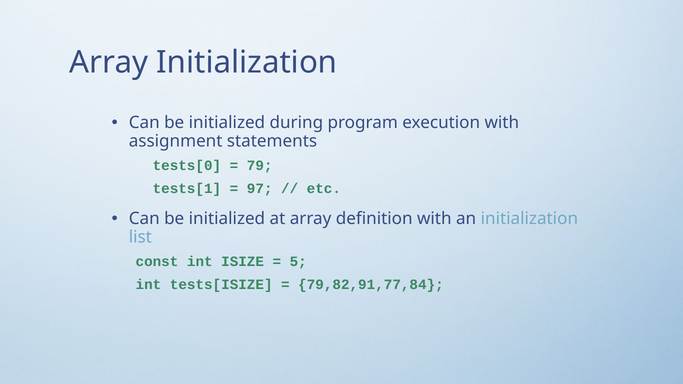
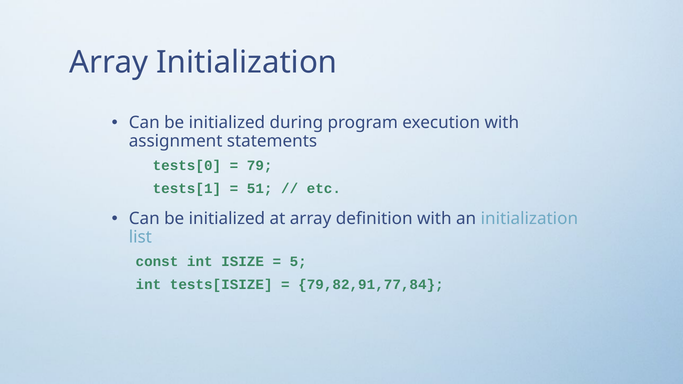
97: 97 -> 51 (260, 189)
